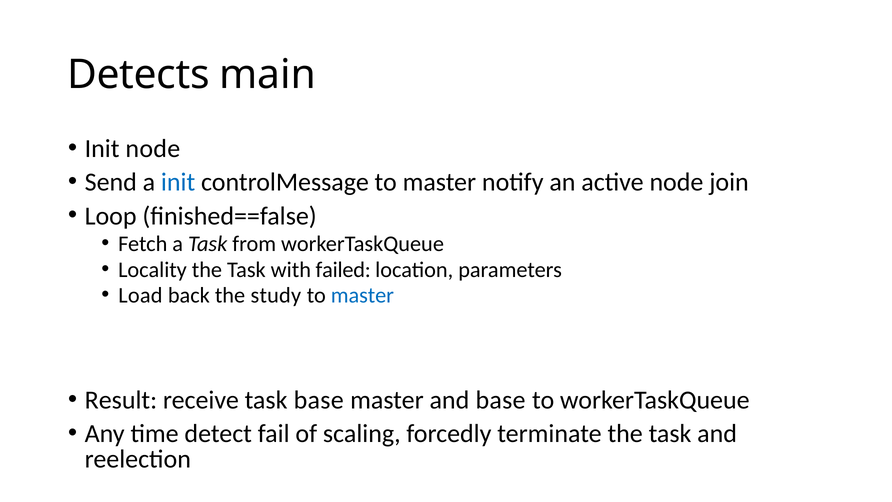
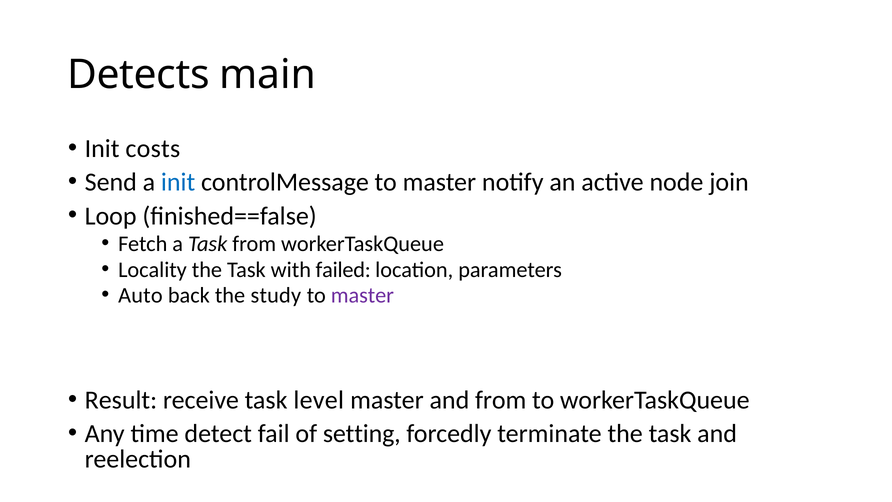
Init node: node -> costs (153, 149)
Load: Load -> Auto (140, 295)
master colour: blue -> purple (362, 295)
task base: base -> level (319, 400)
and base: base -> from (501, 400)
scaling: scaling -> setting (362, 434)
